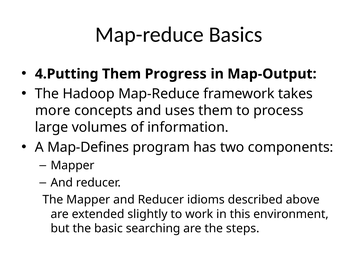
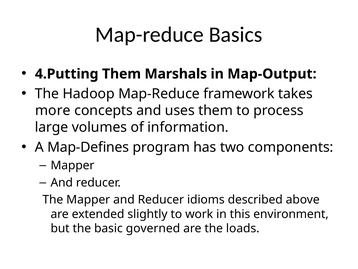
Progress: Progress -> Marshals (176, 74)
searching: searching -> governed (153, 228)
steps: steps -> loads (243, 228)
